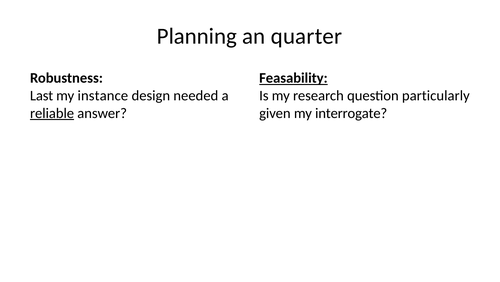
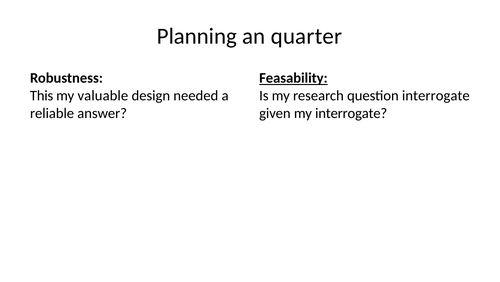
Last: Last -> This (42, 95)
instance: instance -> valuable (103, 95)
question particularly: particularly -> interrogate (436, 95)
reliable underline: present -> none (52, 113)
